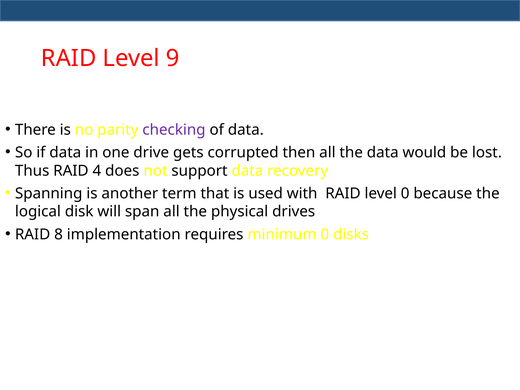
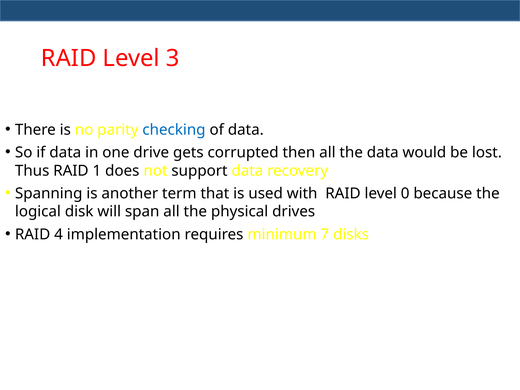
9: 9 -> 3 (173, 58)
checking colour: purple -> blue (174, 130)
4: 4 -> 1 (97, 171)
8: 8 -> 4 (59, 234)
minimum 0: 0 -> 7 (325, 234)
